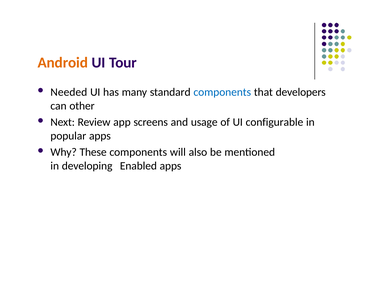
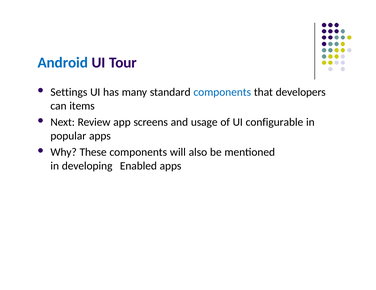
Android colour: orange -> blue (63, 63)
Needed: Needed -> Settings (69, 92)
other: other -> items (82, 106)
